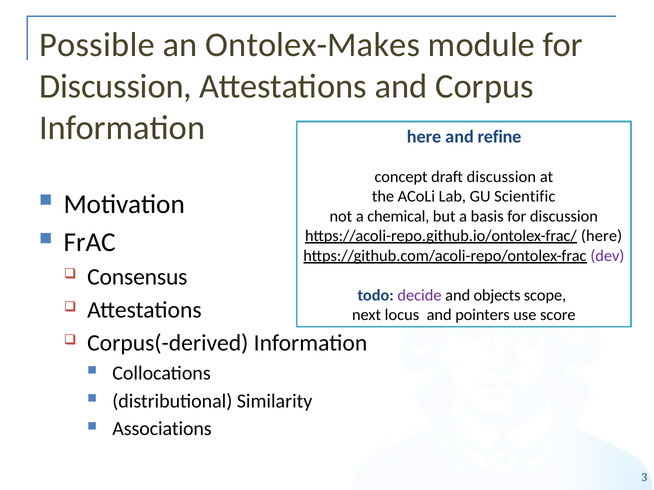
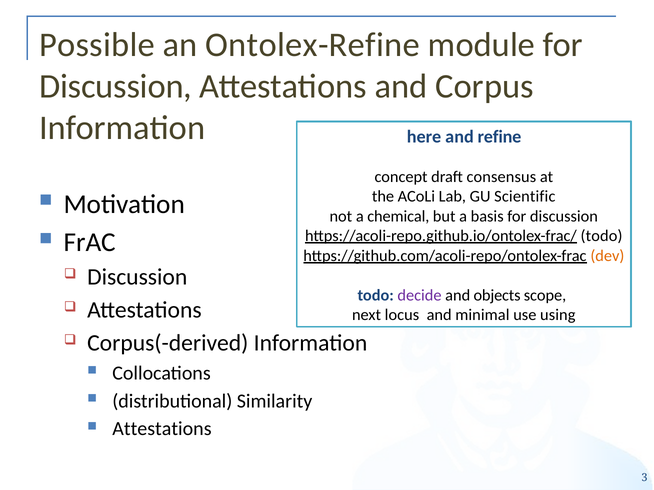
Ontolex-Makes: Ontolex-Makes -> Ontolex-Refine (313, 45)
draft discussion: discussion -> consensus (501, 177)
https://acoli-repo.github.io/ontolex-frac/ here: here -> todo (602, 236)
dev colour: purple -> orange (607, 256)
Consensus: Consensus -> Discussion (137, 277)
pointers: pointers -> minimal (482, 315)
score: score -> using (558, 315)
Associations: Associations -> Attestations (162, 429)
